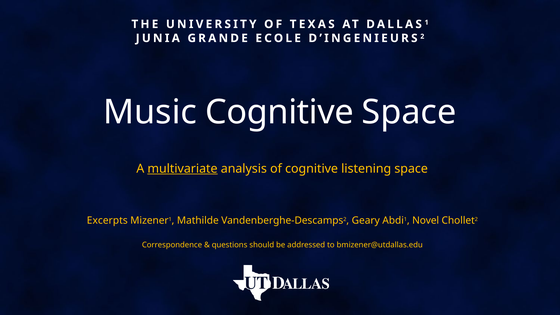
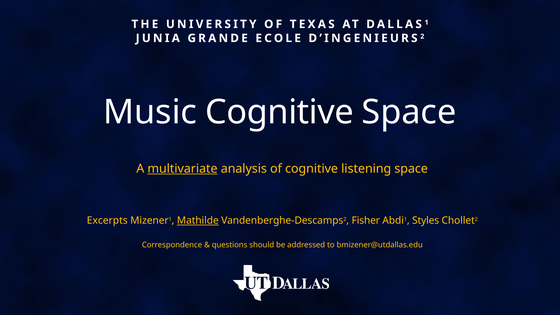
Mathilde underline: none -> present (198, 221)
Geary: Geary -> Fisher (366, 221)
Novel: Novel -> Styles (426, 221)
